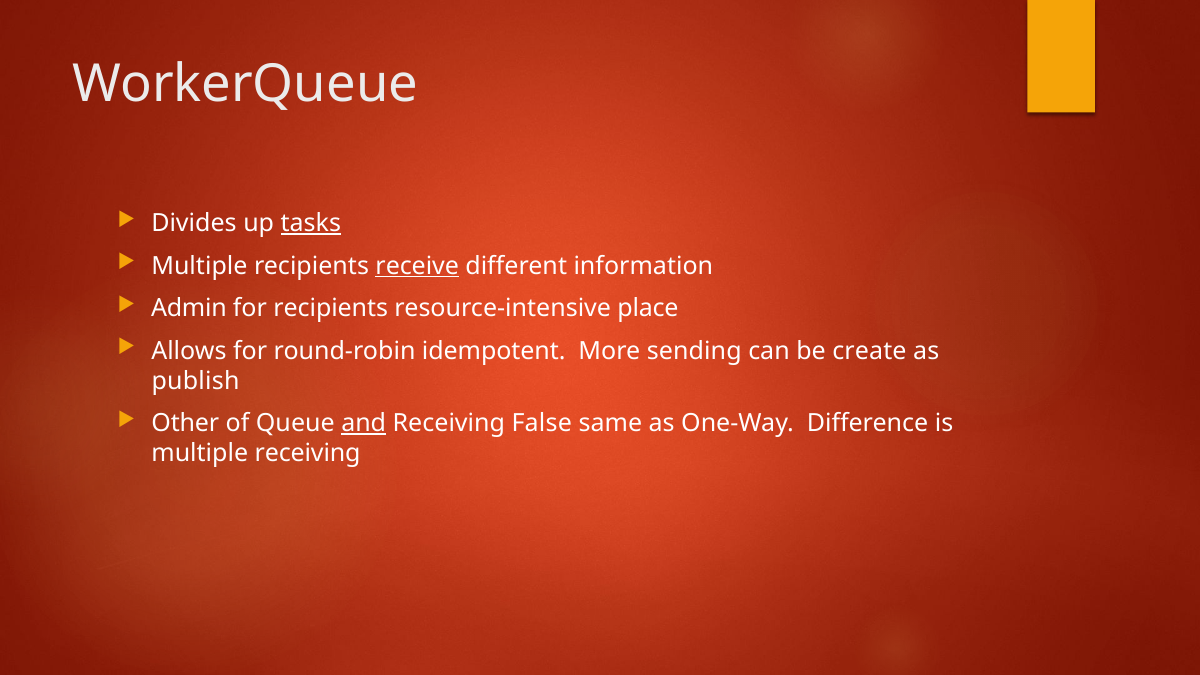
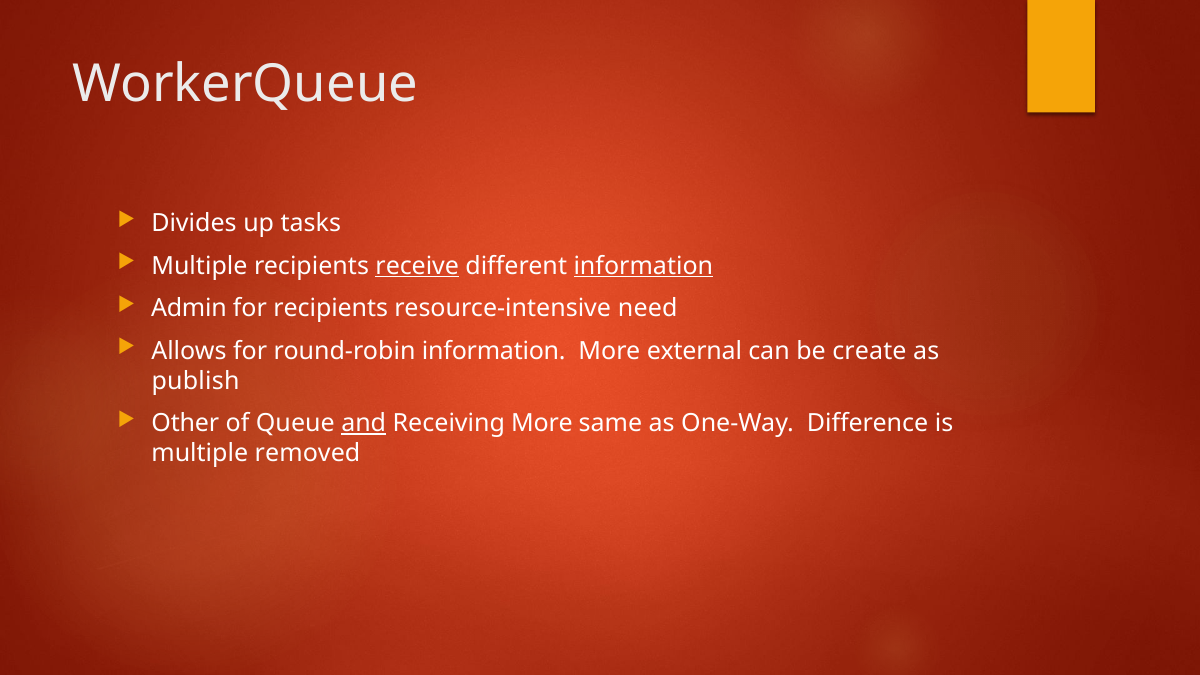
tasks underline: present -> none (311, 223)
information underline: none -> present (643, 266)
place: place -> need (648, 308)
round-robin idempotent: idempotent -> information (494, 351)
sending: sending -> external (694, 351)
Receiving False: False -> More (542, 423)
multiple receiving: receiving -> removed (308, 453)
